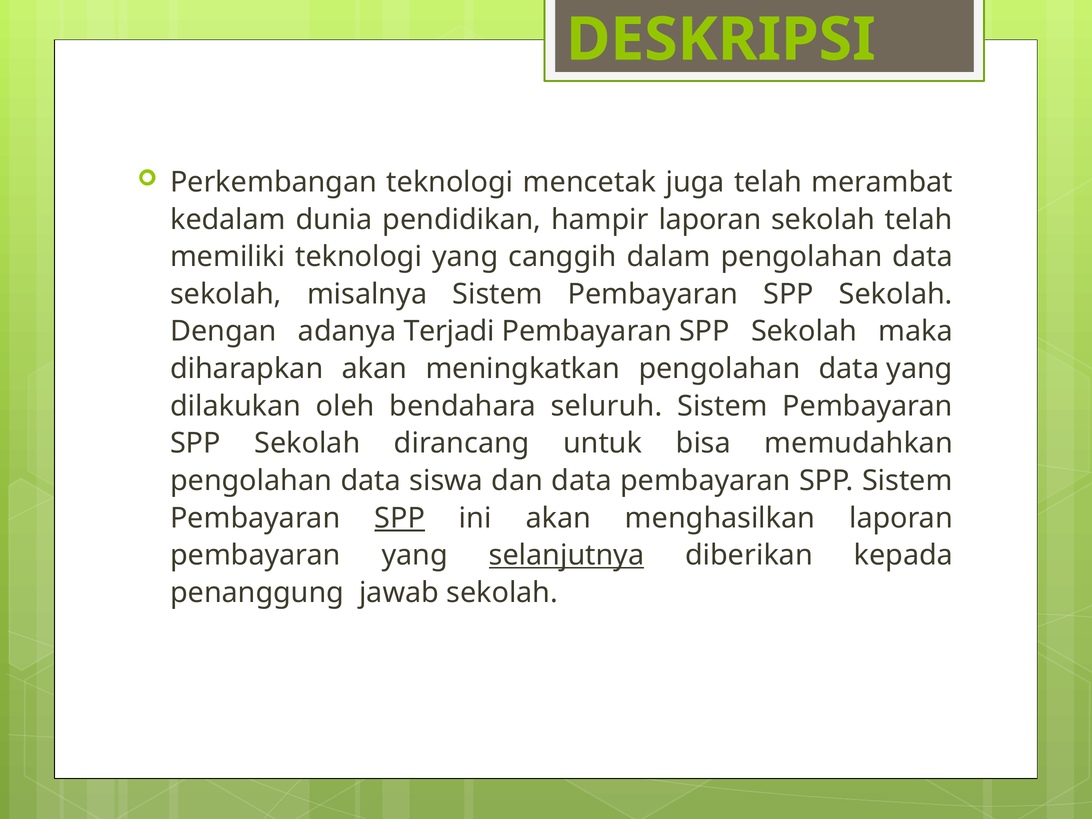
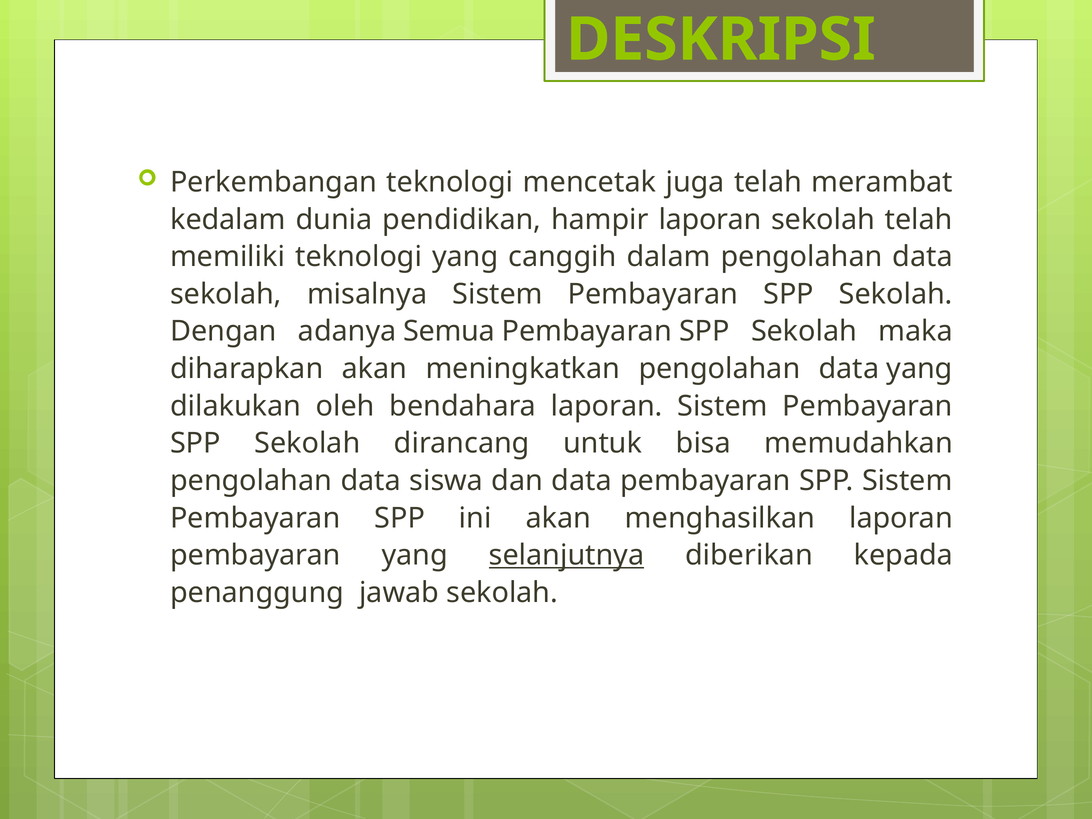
Terjadi: Terjadi -> Semua (449, 331)
bendahara seluruh: seluruh -> laporan (607, 406)
SPP underline: present -> none (400, 518)
